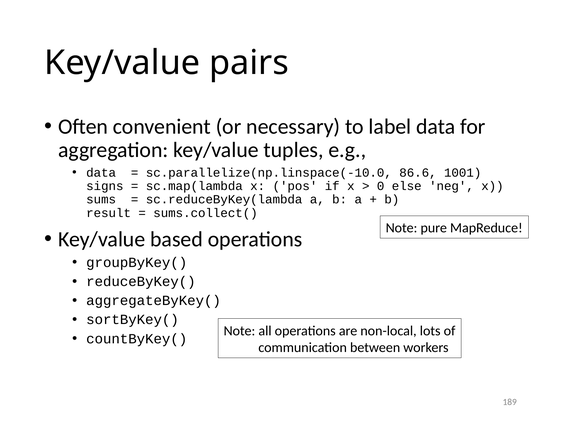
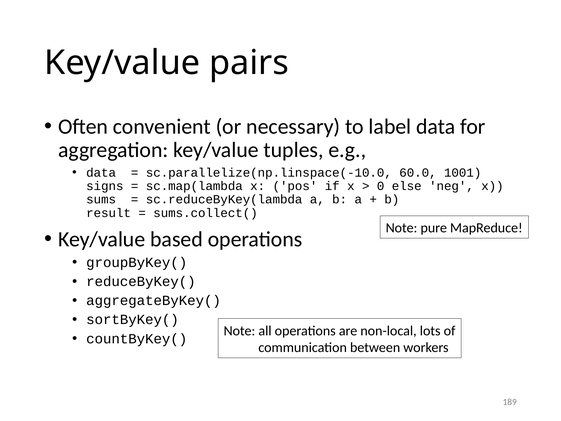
86.6: 86.6 -> 60.0 (418, 172)
